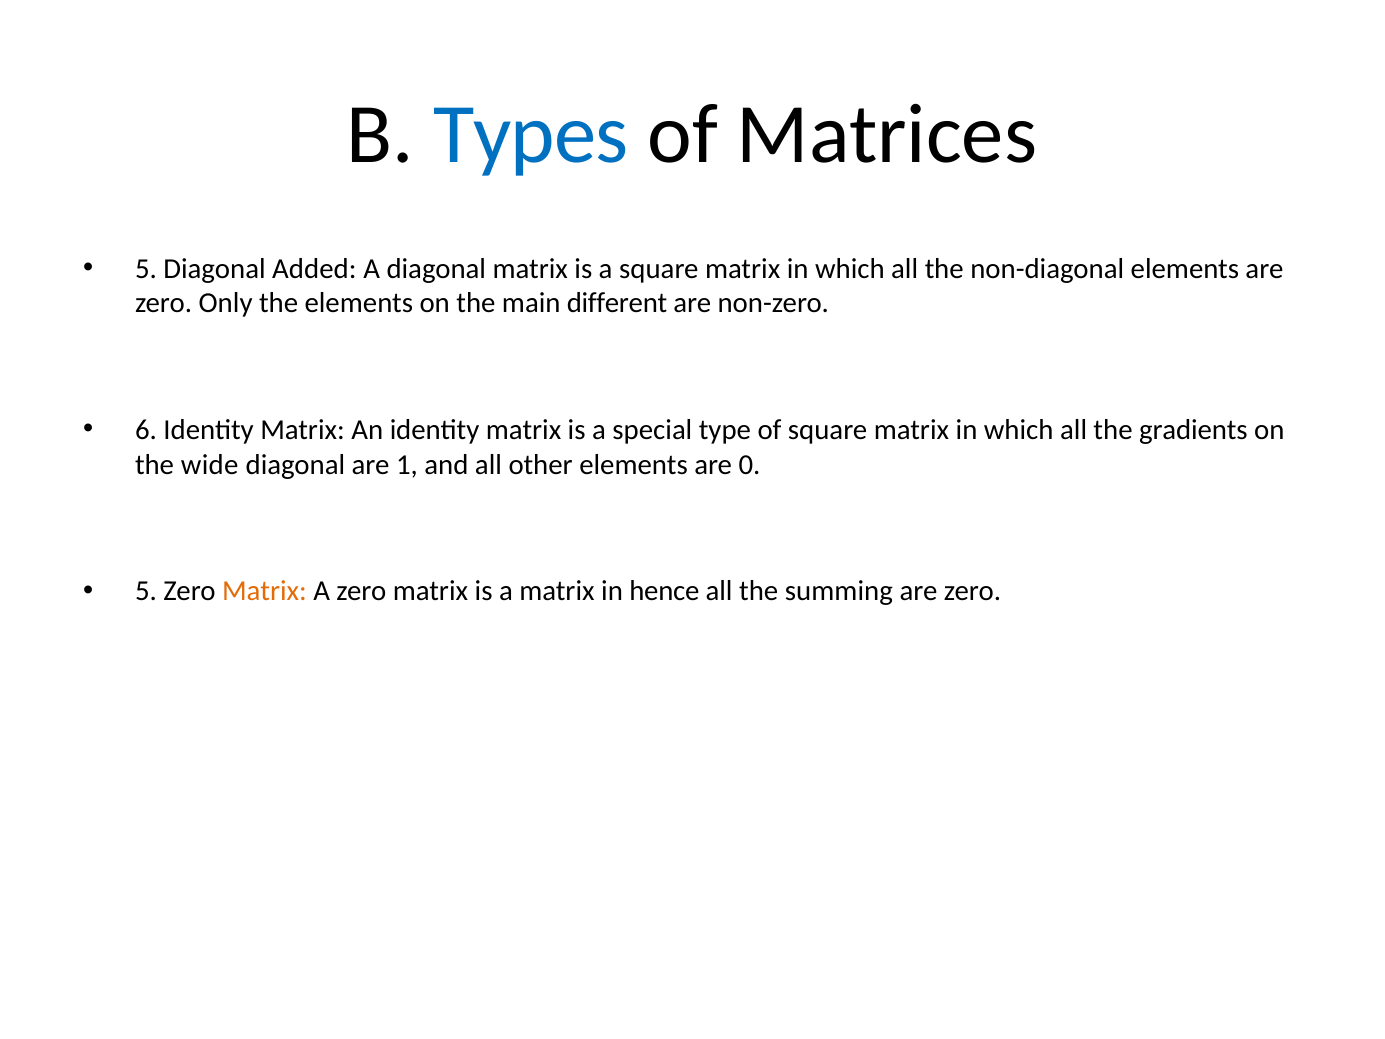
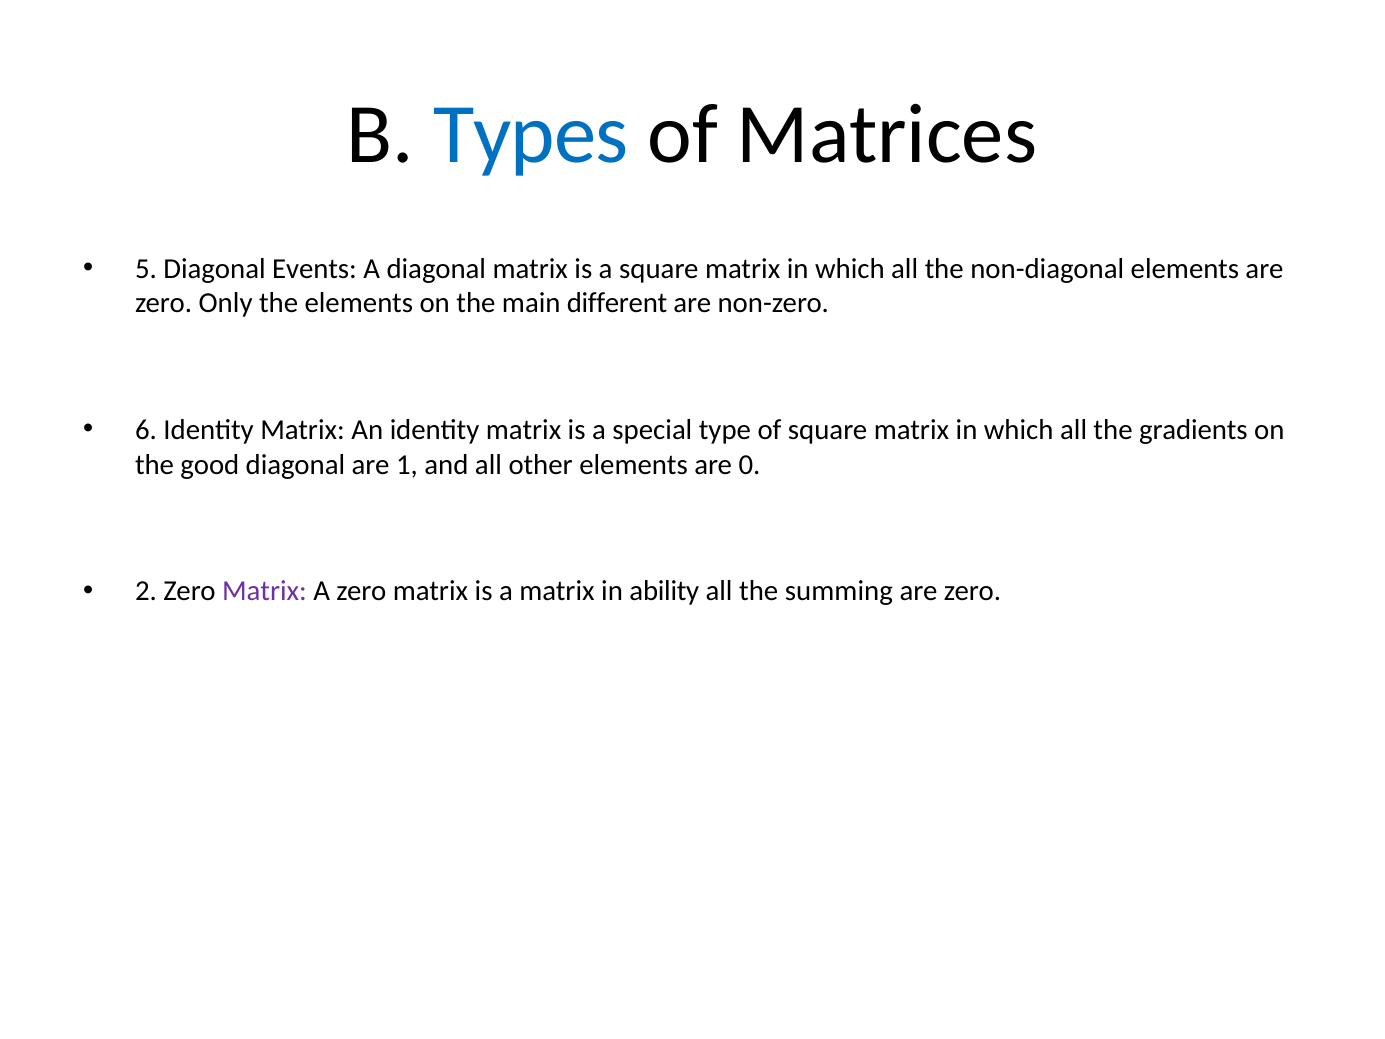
Added: Added -> Events (314, 269)
wide: wide -> good (210, 464)
5: 5 -> 2 (146, 591)
Matrix colour: orange -> purple (264, 591)
hence: hence -> ability (664, 591)
